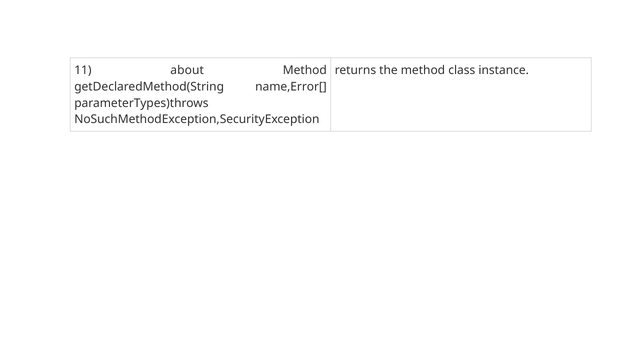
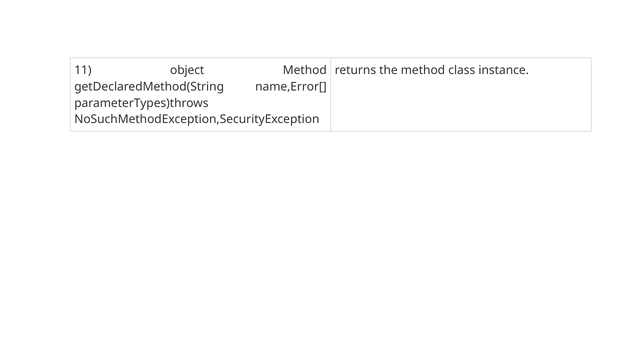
about: about -> object (187, 71)
